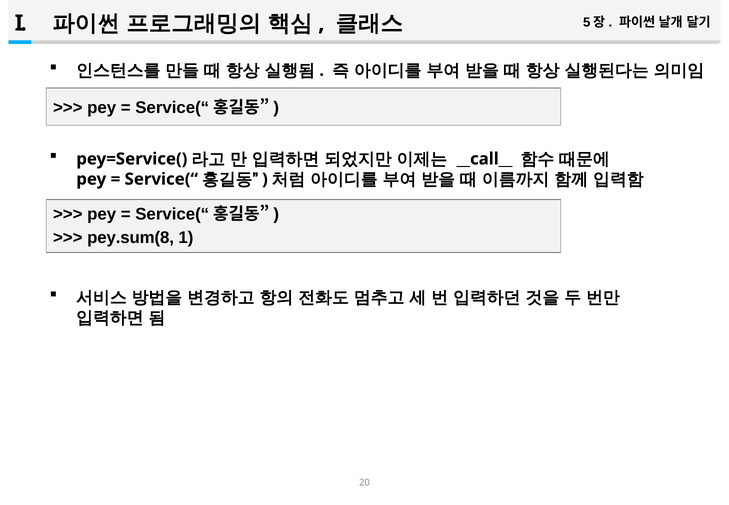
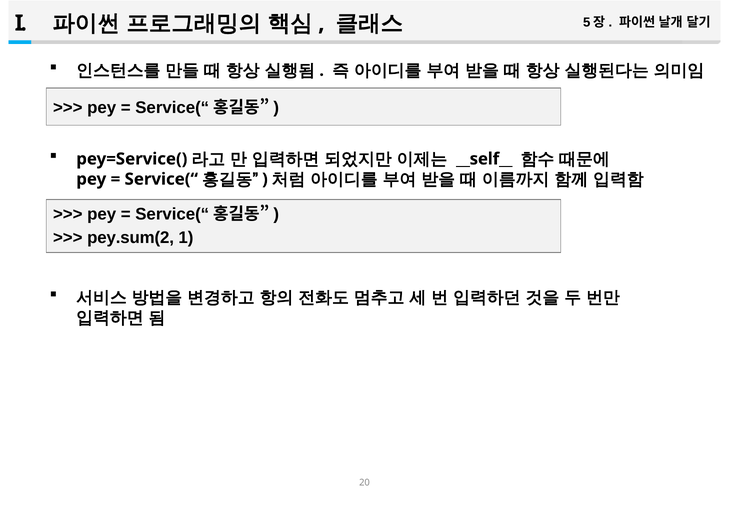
__call__: __call__ -> __self__ (484, 159)
pey.sum(8: pey.sum(8 -> pey.sum(2 (131, 238)
